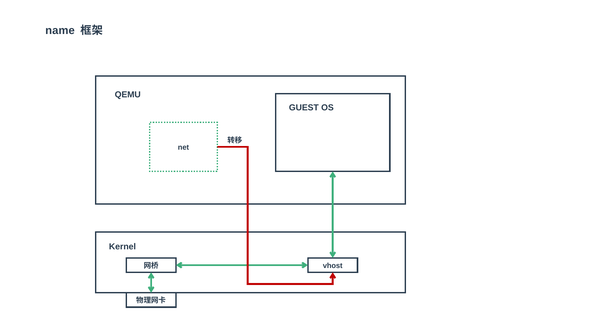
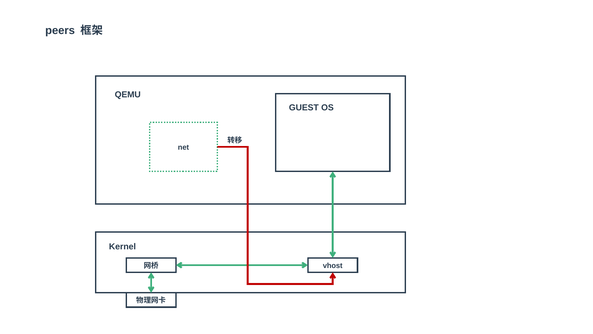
name: name -> peers (60, 31)
